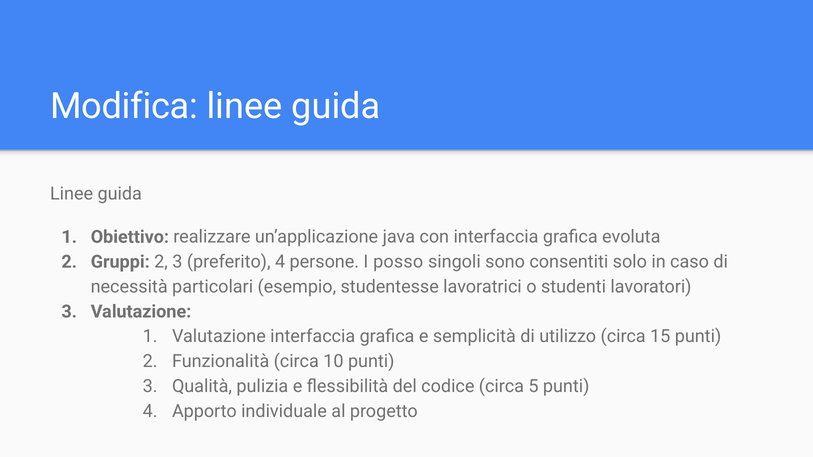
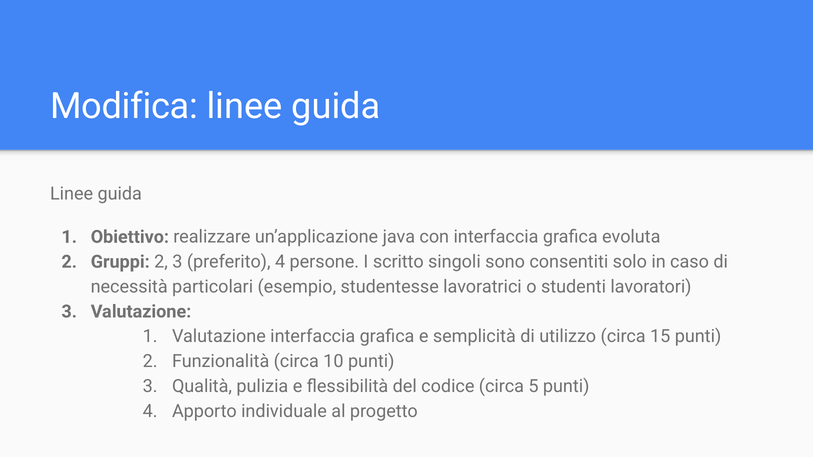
posso: posso -> scritto (398, 262)
